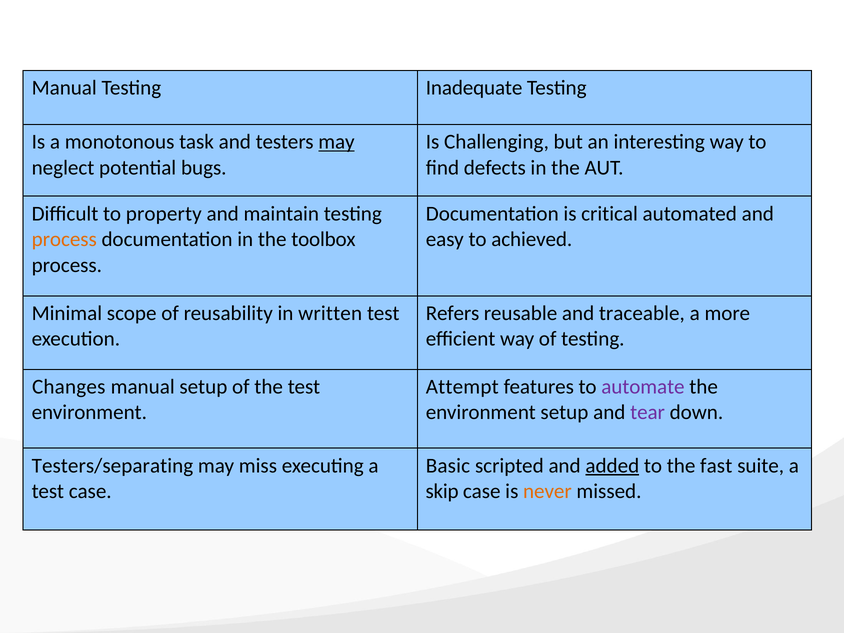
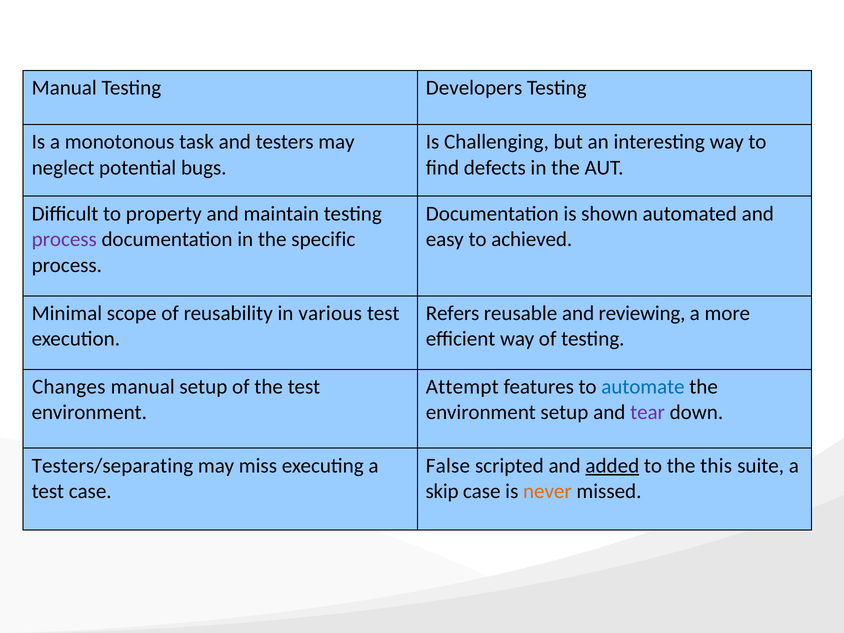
Inadequate: Inadequate -> Developers (474, 88)
may underline: present -> none (336, 142)
critical: critical -> shown (610, 214)
process colour: orange -> purple (64, 239)
toolbox: toolbox -> specific (323, 239)
written: written -> various (330, 313)
traceable: traceable -> reviewing (642, 313)
automate colour: purple -> blue (643, 387)
Basic: Basic -> False (448, 466)
fast: fast -> this (716, 466)
